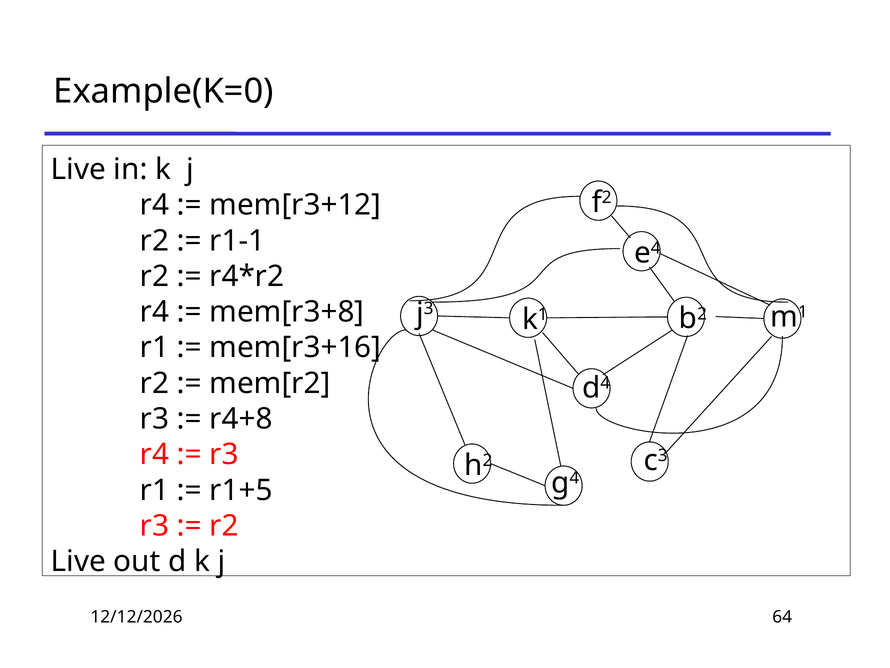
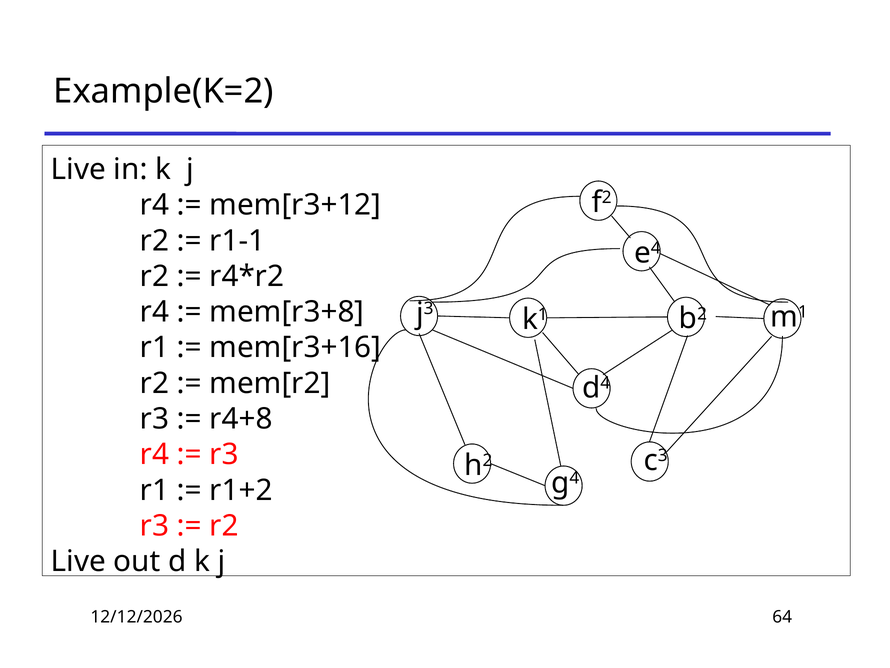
Example(K=0: Example(K=0 -> Example(K=2 (164, 91)
r1+5: r1+5 -> r1+2 (241, 490)
